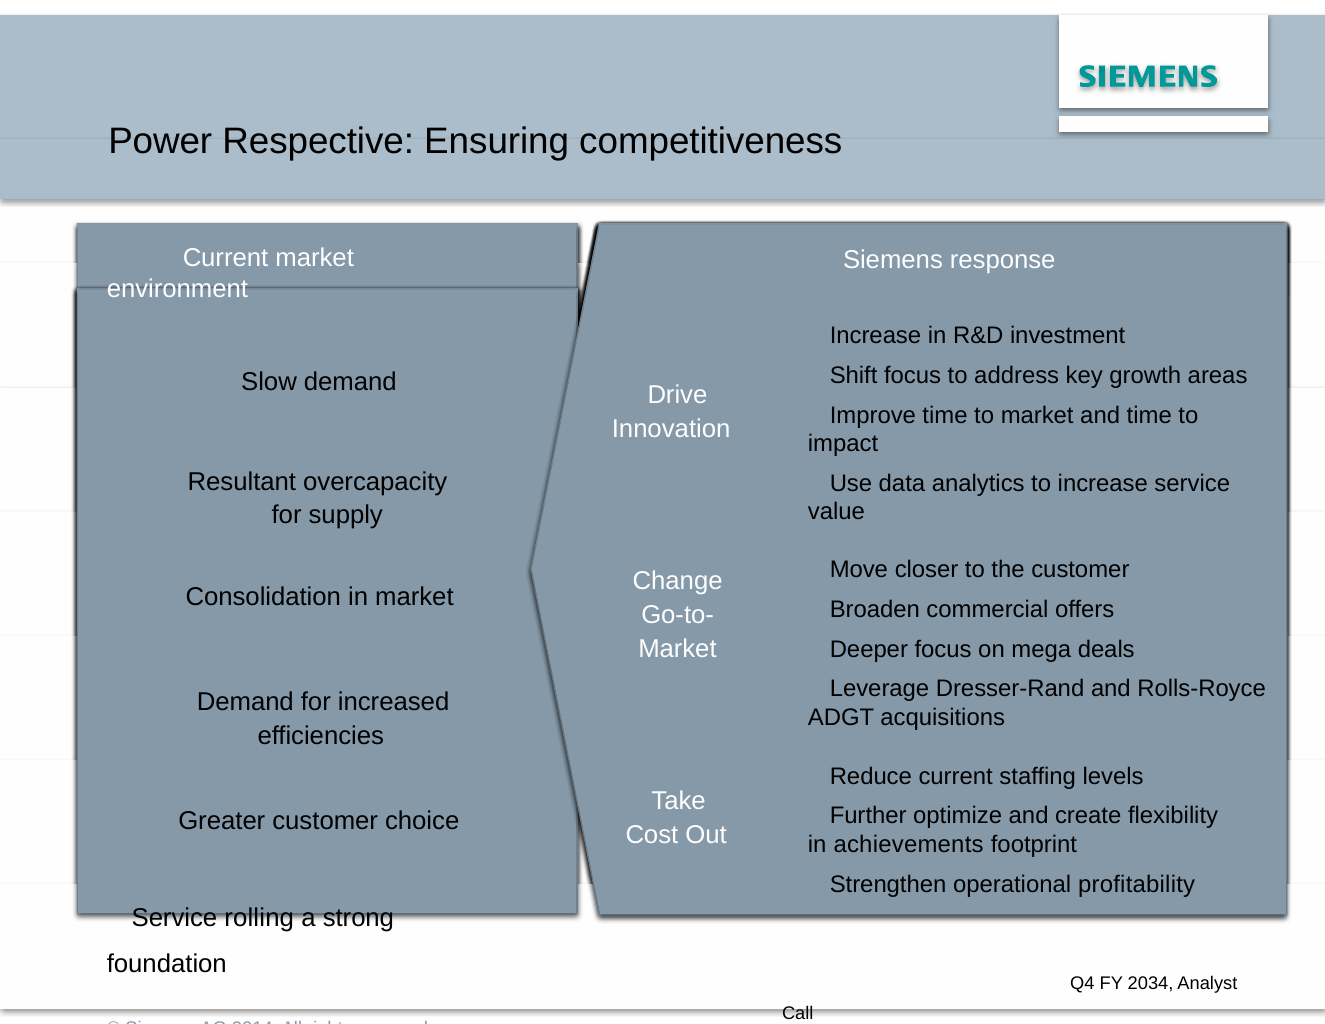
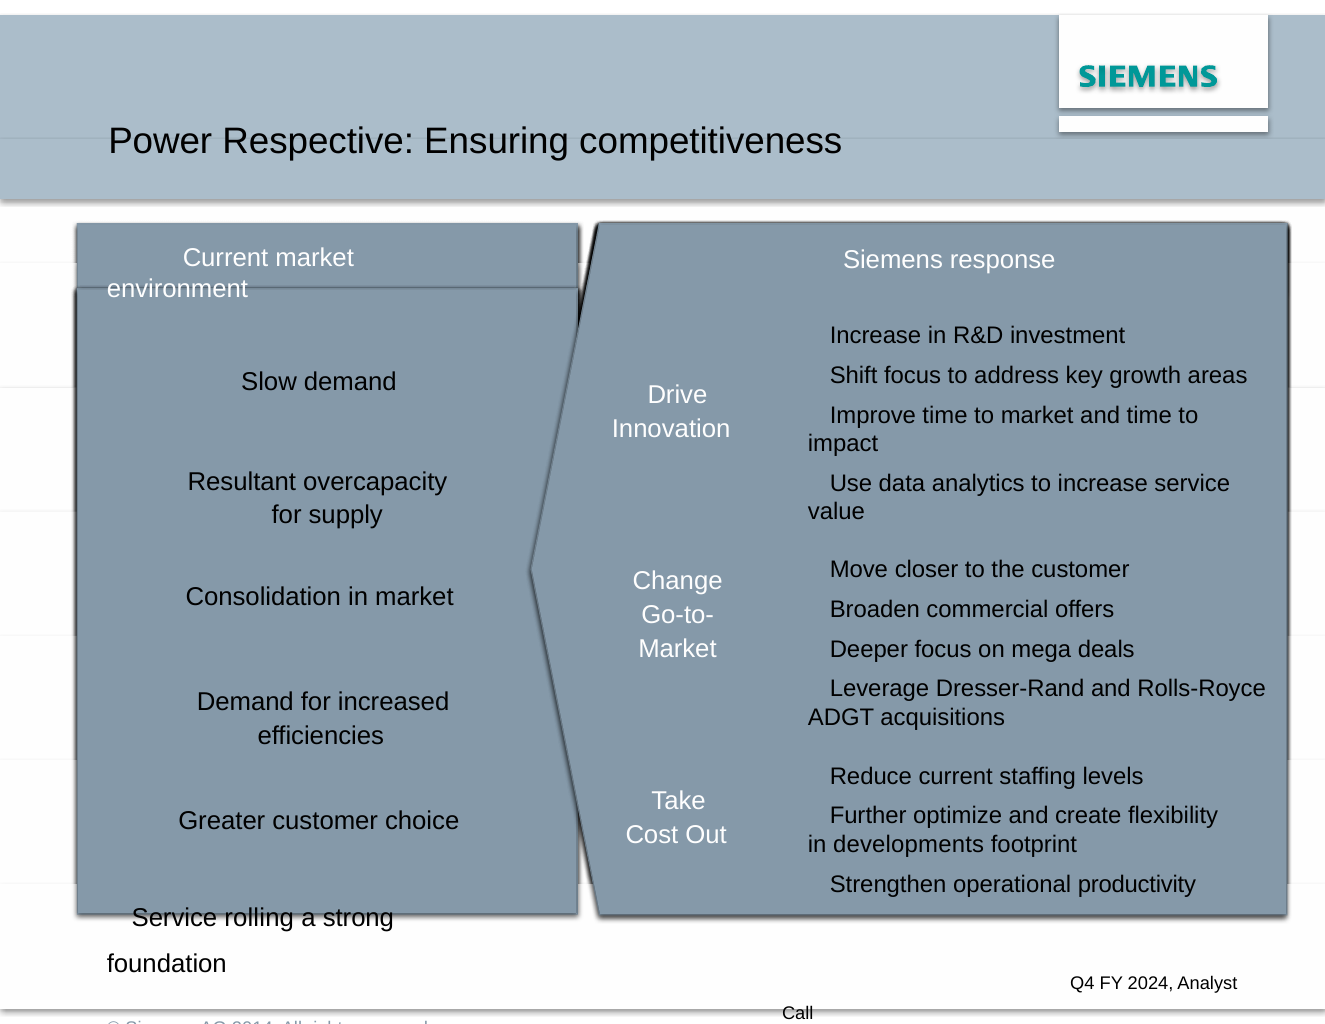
achievements: achievements -> developments (909, 845)
profitability: profitability -> productivity (1137, 884)
2034: 2034 -> 2024 (1151, 984)
